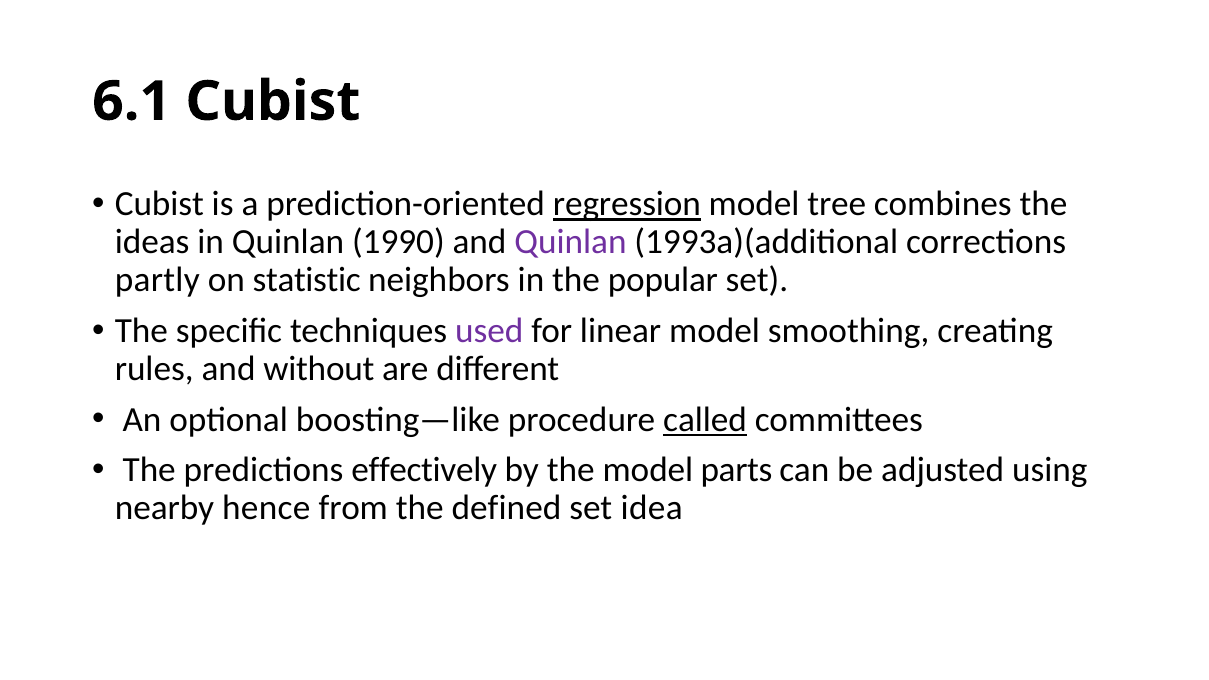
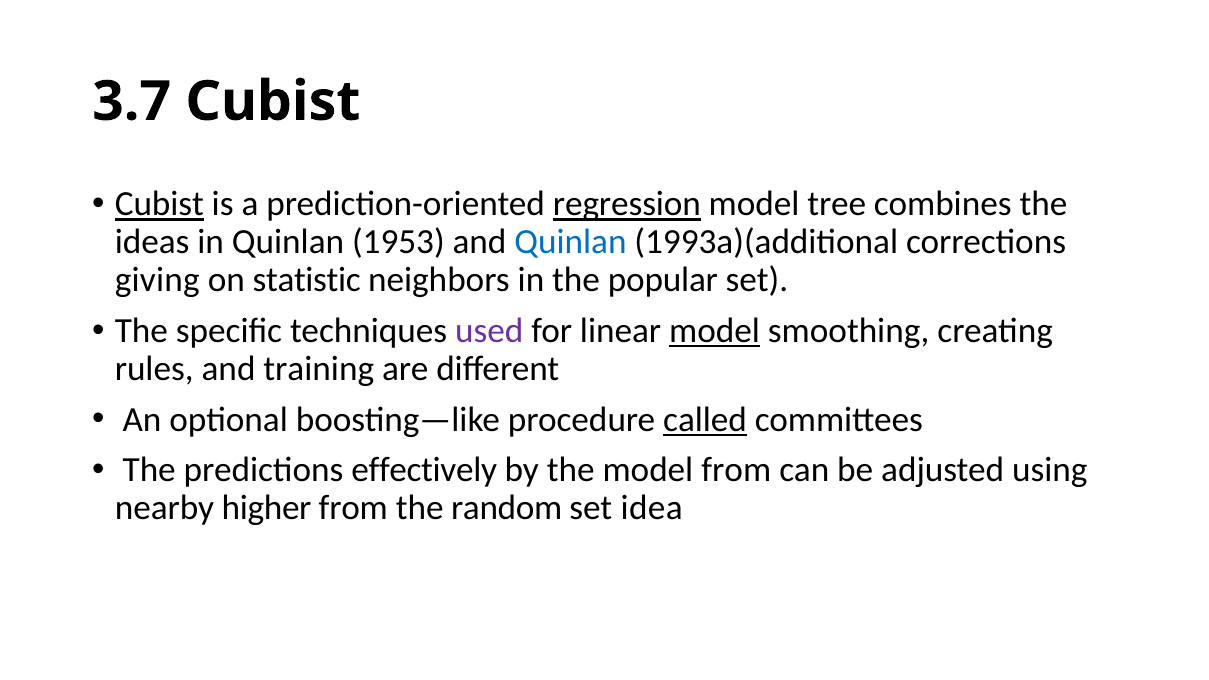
6.1: 6.1 -> 3.7 (132, 102)
Cubist underline: none -> present (159, 204)
1990: 1990 -> 1953 (398, 242)
Quinlan colour: purple -> blue (570, 242)
partly: partly -> giving (157, 280)
model underline: none -> present (715, 331)
without: without -> training (319, 369)
model parts: parts -> from (736, 470)
hence: hence -> higher (267, 508)
defined: defined -> random (507, 508)
